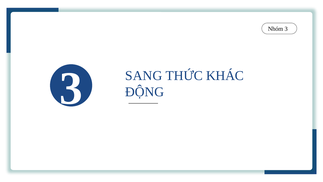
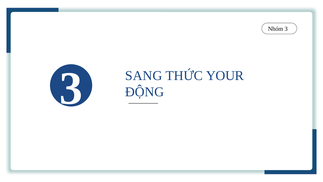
KHÁC: KHÁC -> YOUR (225, 76)
